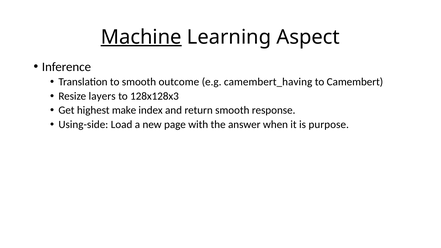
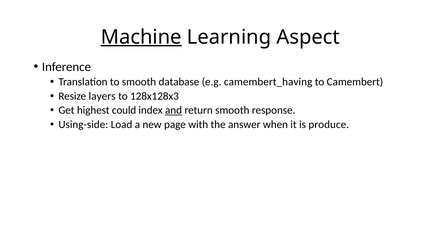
outcome: outcome -> database (179, 82)
make: make -> could (124, 110)
and underline: none -> present (174, 110)
purpose: purpose -> produce (329, 125)
